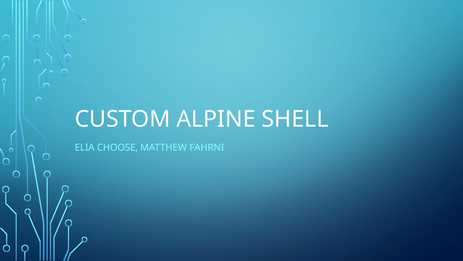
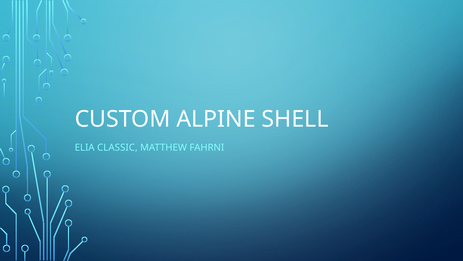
CHOOSE: CHOOSE -> CLASSIC (117, 147)
